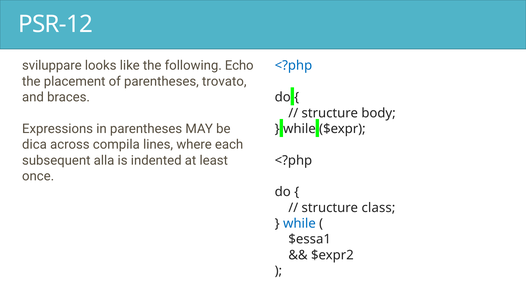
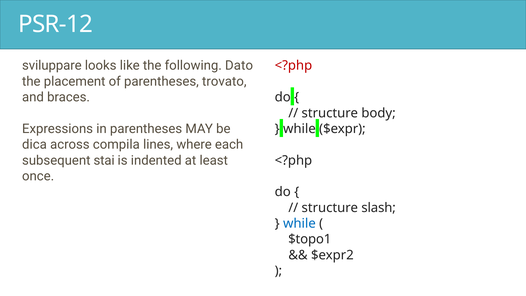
Echo: Echo -> Dato (239, 66)
<?php colour: blue -> red (293, 66)
alla: alla -> stai (104, 160)
class: class -> slash (379, 208)
$essa1: $essa1 -> $topo1 (310, 239)
